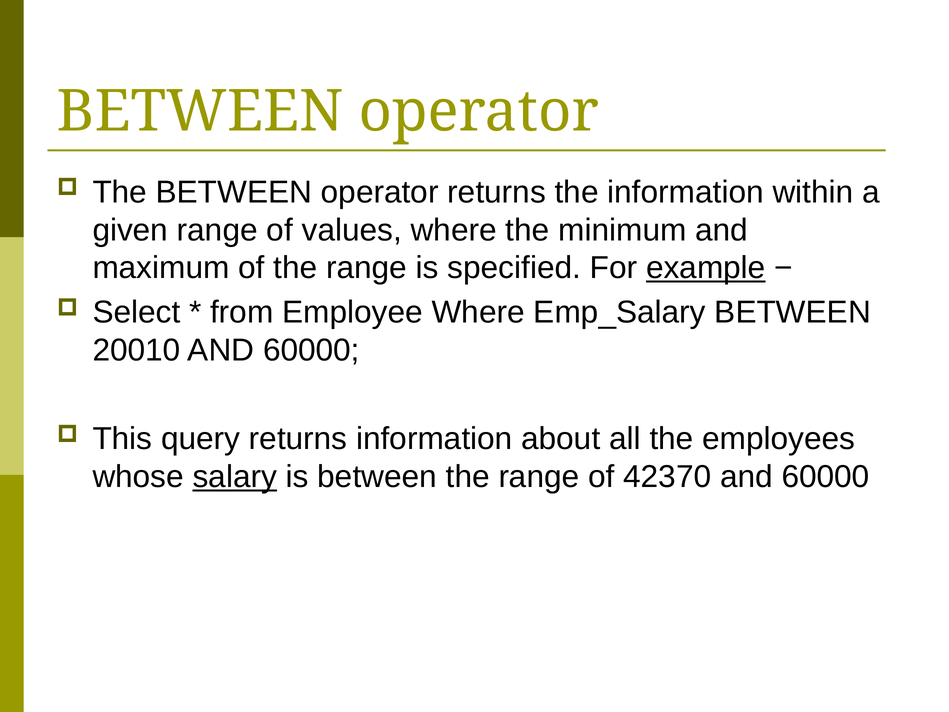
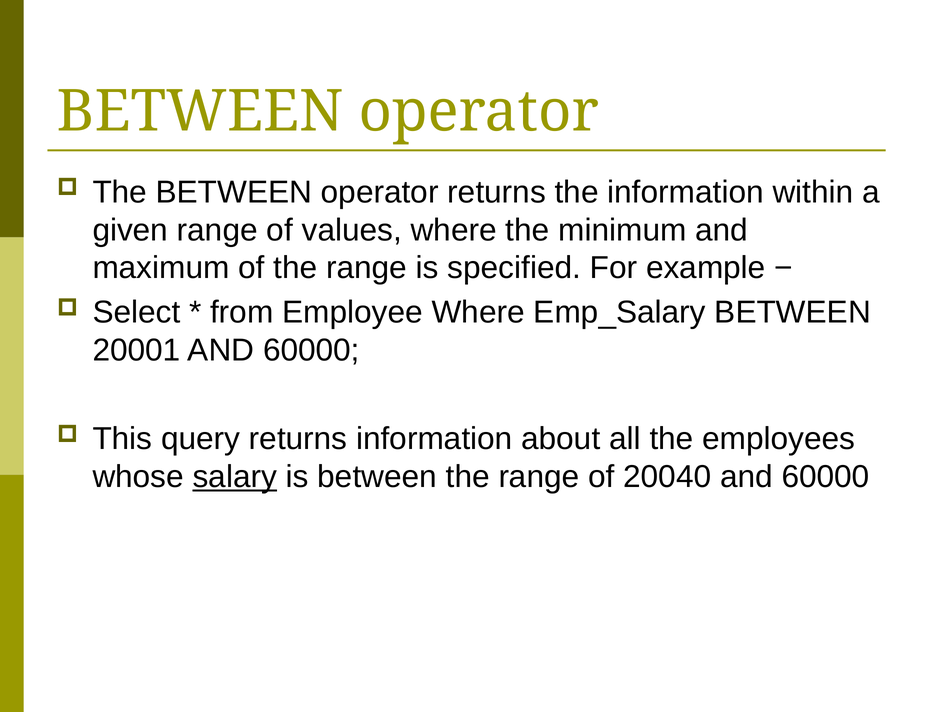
example underline: present -> none (706, 268)
20010: 20010 -> 20001 (136, 350)
42370: 42370 -> 20040 (667, 477)
